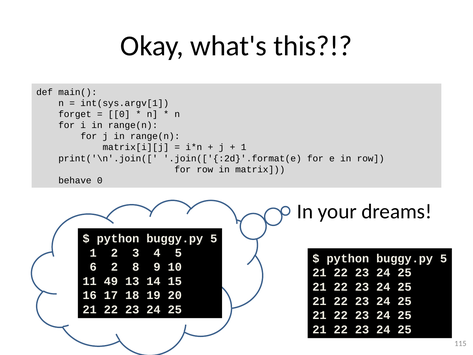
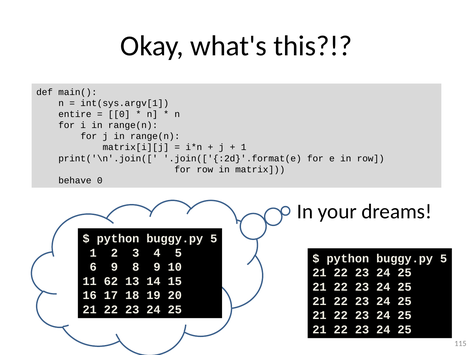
forget: forget -> entire (75, 114)
6 2: 2 -> 9 (114, 267)
49: 49 -> 62 (111, 281)
